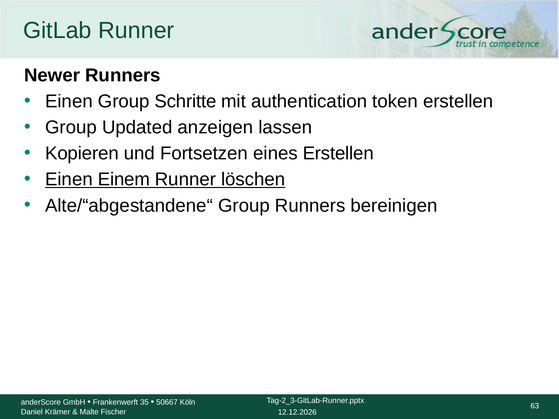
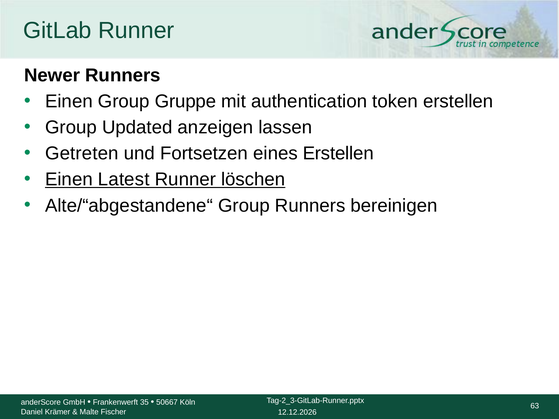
Schritte: Schritte -> Gruppe (185, 101)
Kopieren: Kopieren -> Getreten (82, 154)
Einem: Einem -> Latest (124, 180)
